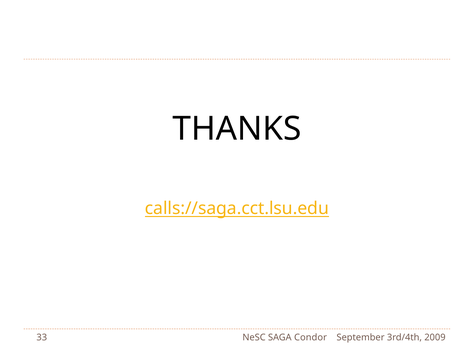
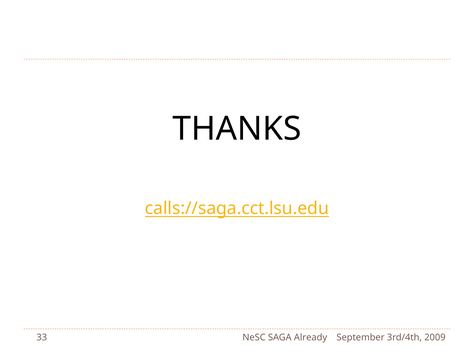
Condor: Condor -> Already (311, 338)
